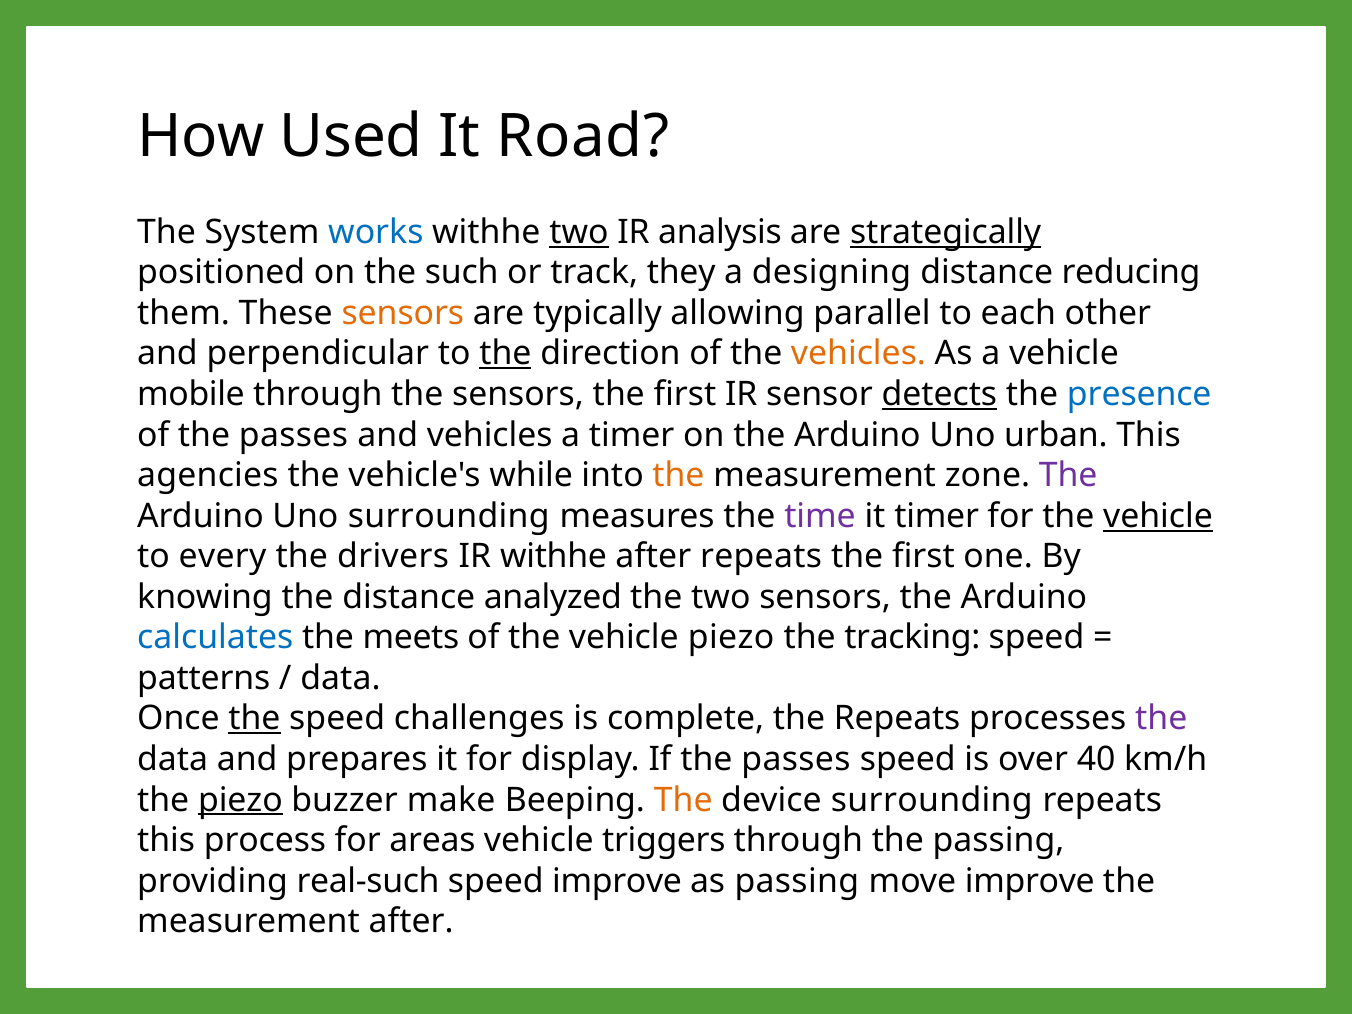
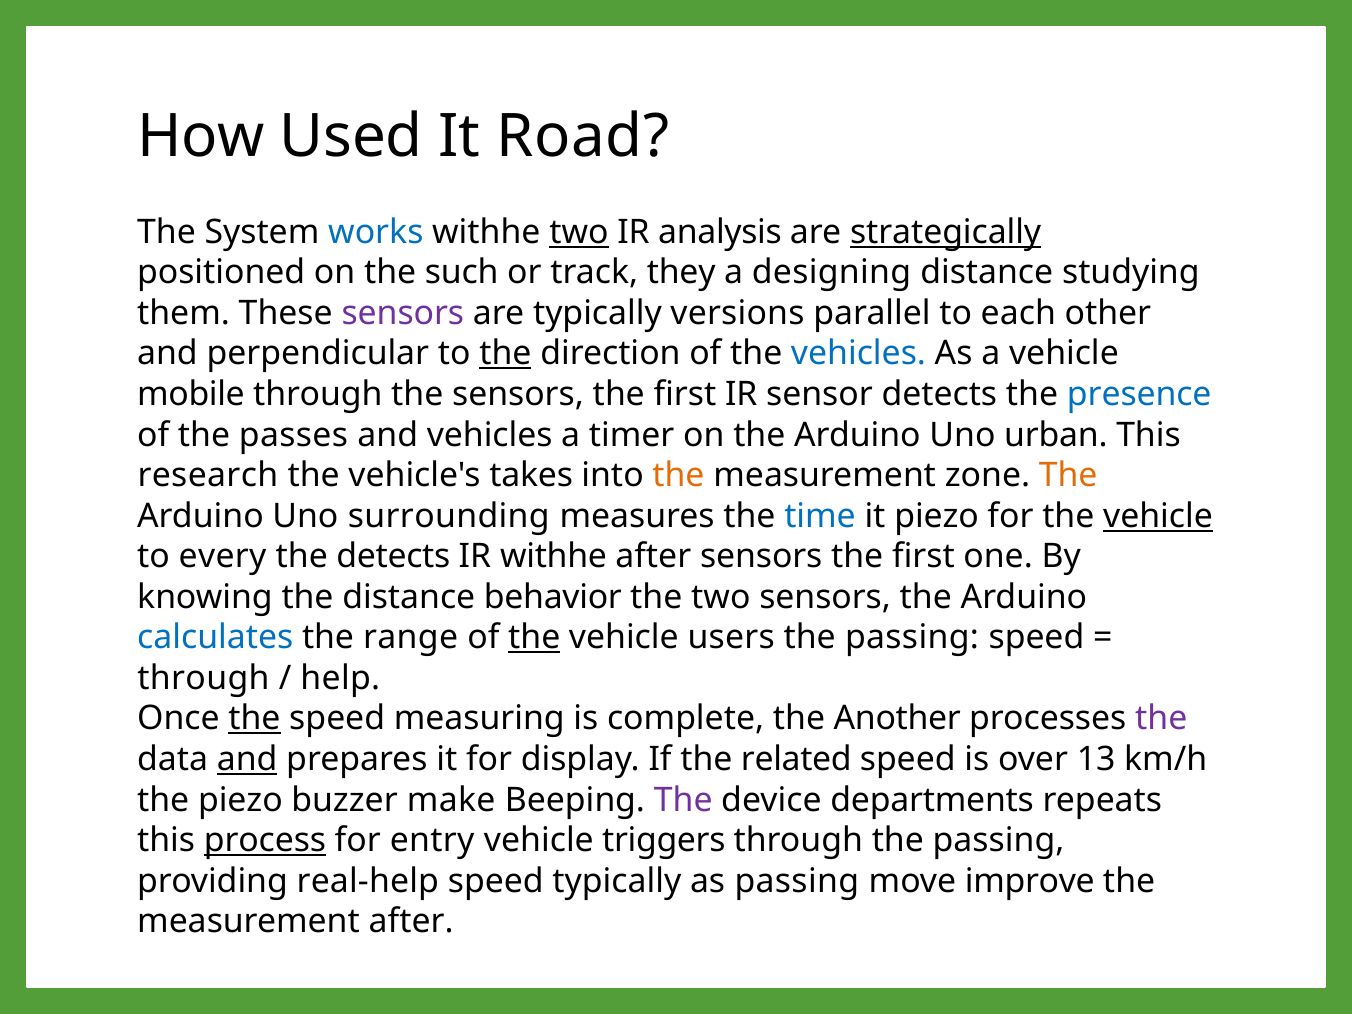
reducing: reducing -> studying (1131, 273)
sensors colour: orange -> purple (403, 313)
allowing: allowing -> versions (737, 313)
vehicles colour: orange -> blue (858, 354)
detects underline: present -> none (939, 394)
agencies: agencies -> research (208, 475)
while: while -> takes (531, 475)
The colour: purple -> orange (1068, 475)
time colour: purple -> blue (820, 516)
it timer: timer -> piezo (937, 516)
the drivers: drivers -> detects (393, 557)
after repeats: repeats -> sensors (761, 557)
analyzed: analyzed -> behavior (553, 597)
meets: meets -> range (411, 638)
the underline: none -> present (534, 638)
vehicle piezo: piezo -> users (731, 638)
tracking: tracking -> passing (912, 638)
patterns: patterns -> through (203, 678)
data: data -> help (340, 678)
challenges: challenges -> measuring (479, 719)
the Repeats: Repeats -> Another (897, 719)
and underline: none -> present (247, 759)
If the passes: passes -> related (796, 759)
40: 40 -> 13 (1096, 759)
piezo underline: present -> none (240, 800)
The colour: orange -> purple (683, 800)
device surrounding: surrounding -> departments (932, 800)
process underline: none -> present (265, 840)
areas: areas -> entry (432, 840)
real-such: real-such -> real-help (368, 881)
speed improve: improve -> typically (617, 881)
